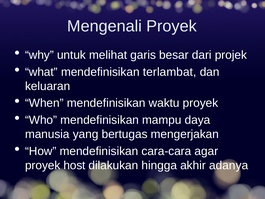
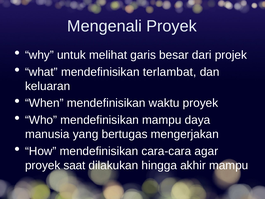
host: host -> saat (74, 165)
akhir adanya: adanya -> mampu (229, 165)
